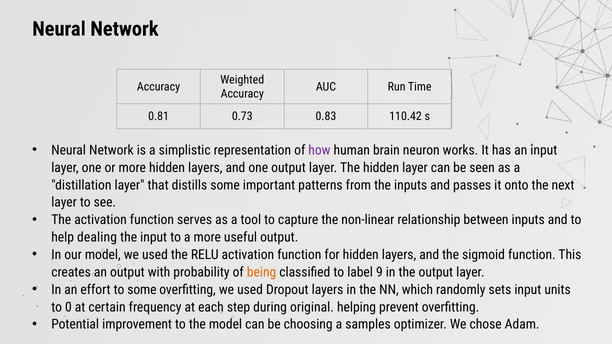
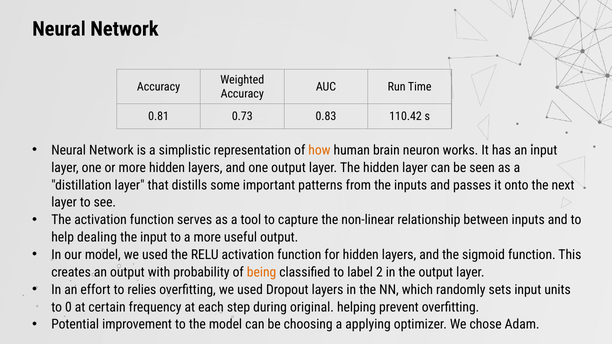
how colour: purple -> orange (319, 150)
9: 9 -> 2 (379, 272)
to some: some -> relies (142, 290)
samples: samples -> applying (368, 325)
